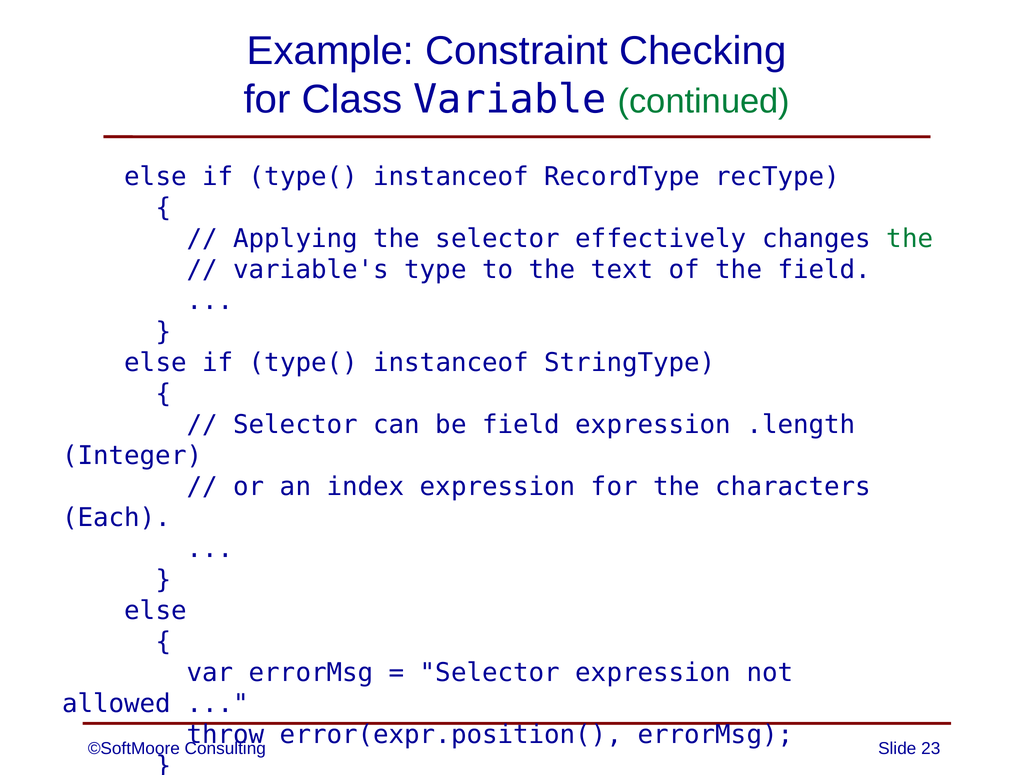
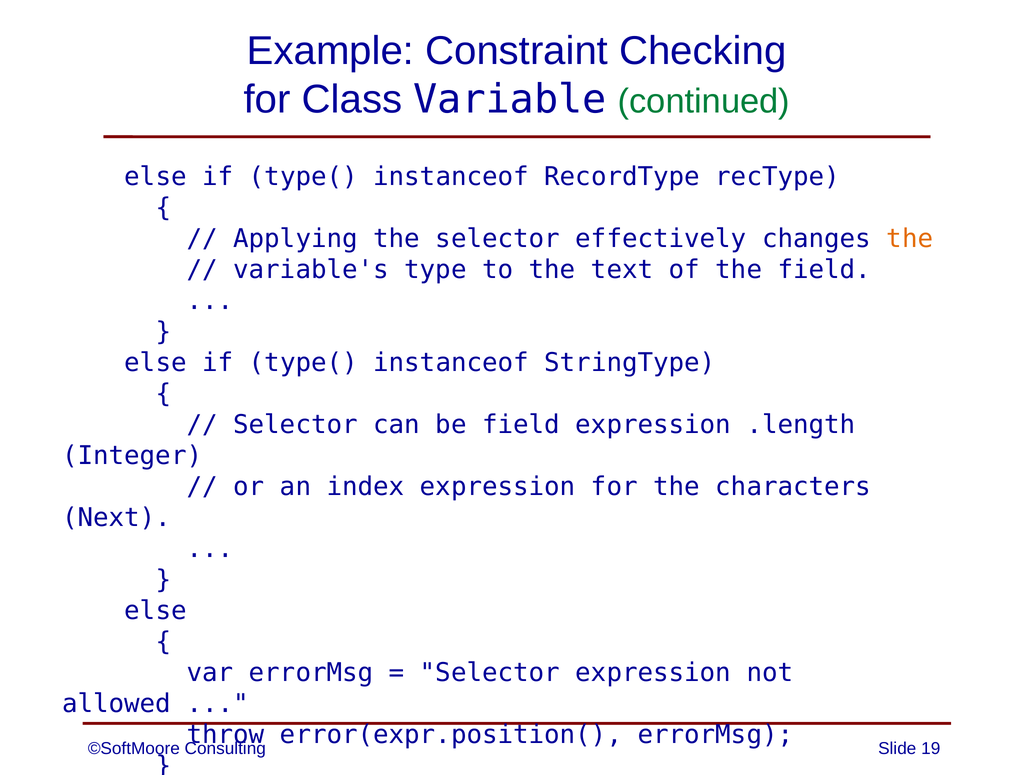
the colour: green -> orange (910, 239)
Each: Each -> Next (117, 518)
23: 23 -> 19 (931, 749)
